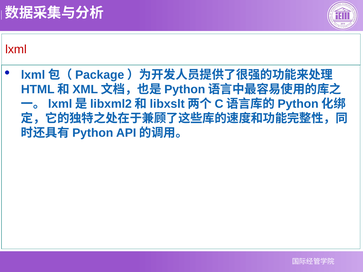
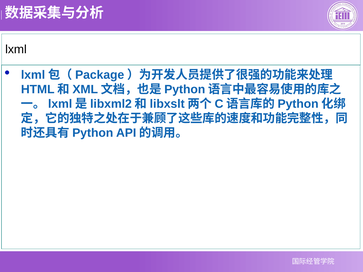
lxml colour: red -> black (16, 49)
